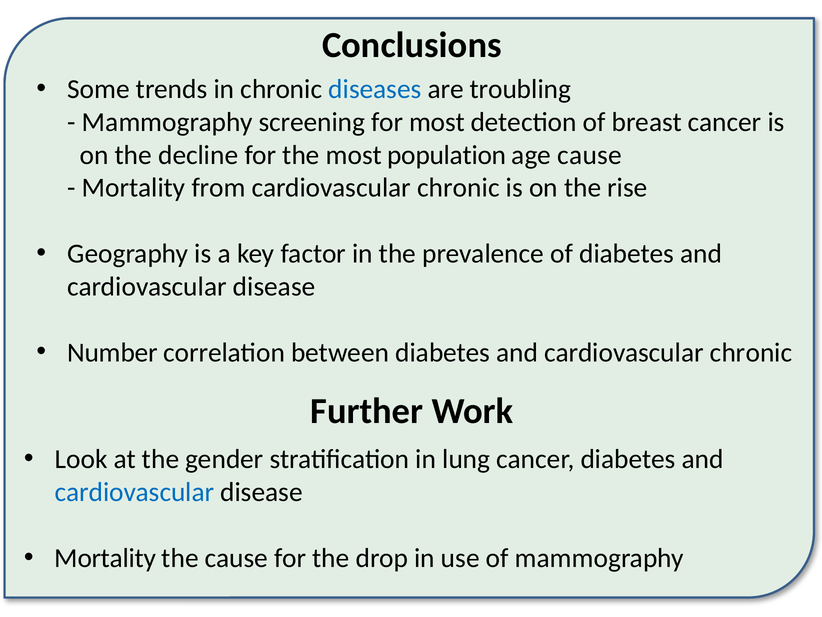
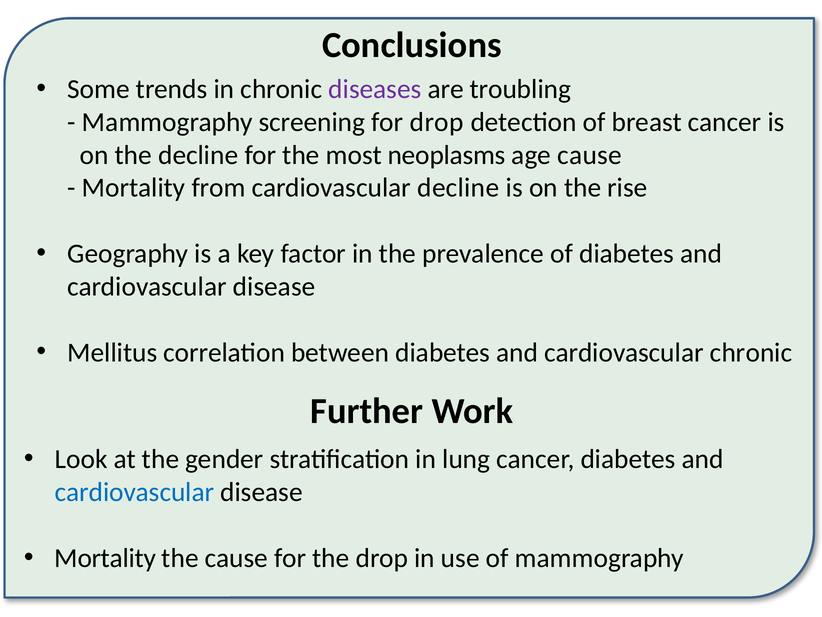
diseases colour: blue -> purple (375, 89)
for most: most -> drop (437, 122)
population: population -> neoplasms (447, 155)
from cardiovascular chronic: chronic -> decline (458, 188)
Number: Number -> Mellitus (112, 352)
